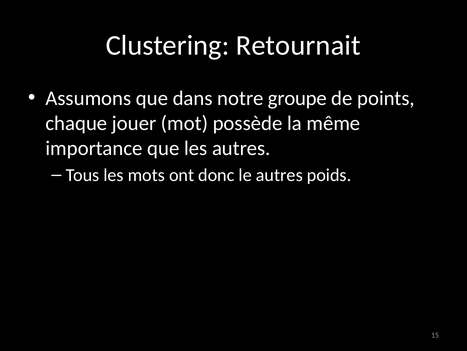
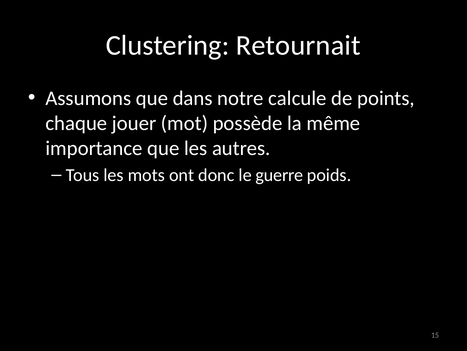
groupe: groupe -> calcule (297, 98)
le autres: autres -> guerre (279, 175)
